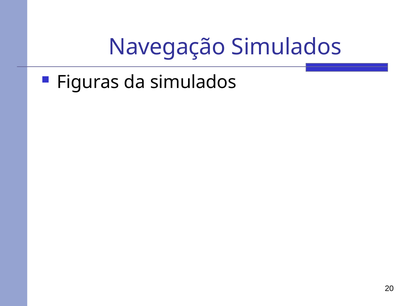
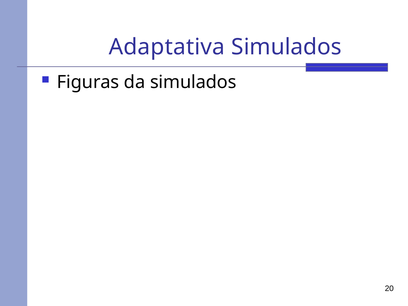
Navegação: Navegação -> Adaptativa (167, 47)
